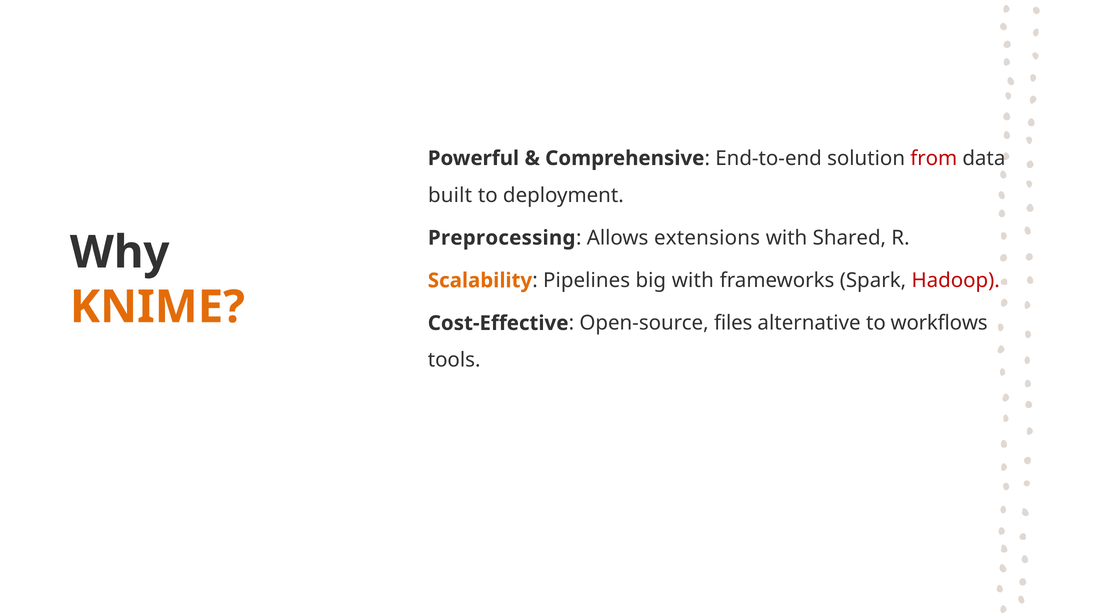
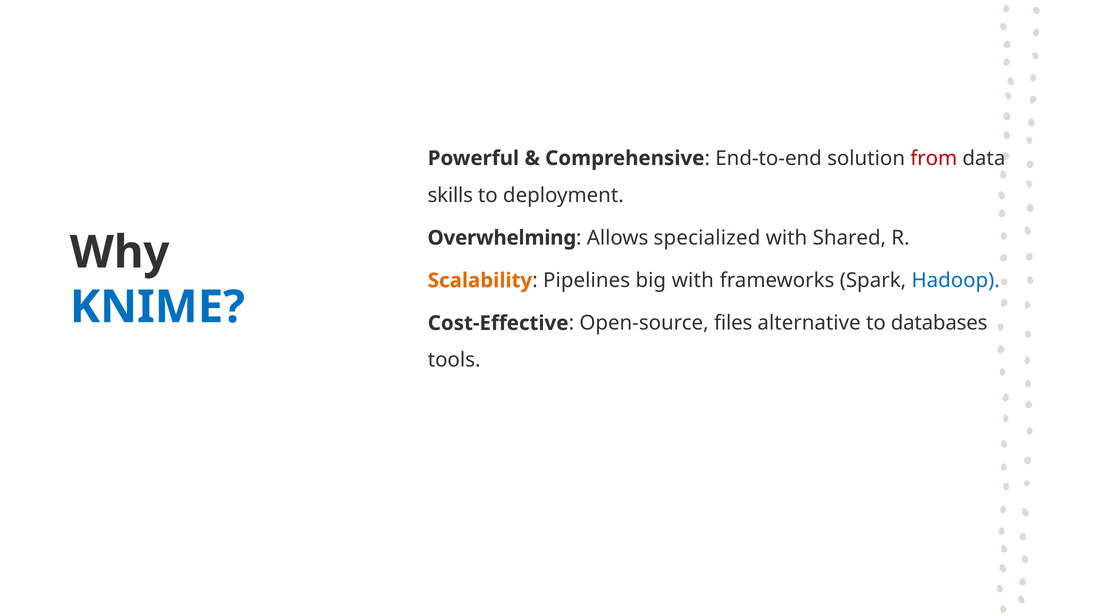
built: built -> skills (450, 195)
Preprocessing: Preprocessing -> Overwhelming (502, 238)
extensions: extensions -> specialized (707, 238)
Hadoop colour: red -> blue (956, 280)
KNIME colour: orange -> blue (157, 307)
workflows: workflows -> databases (939, 323)
